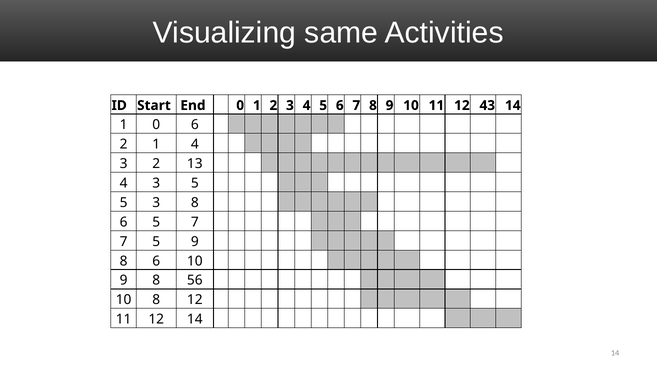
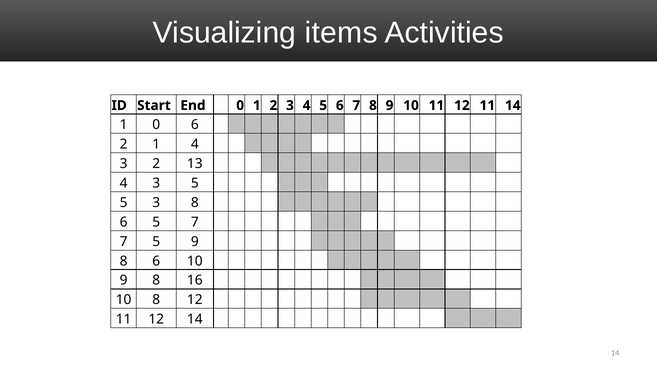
same: same -> items (341, 33)
11 12 43: 43 -> 11 (487, 105)
56: 56 -> 16 (195, 280)
